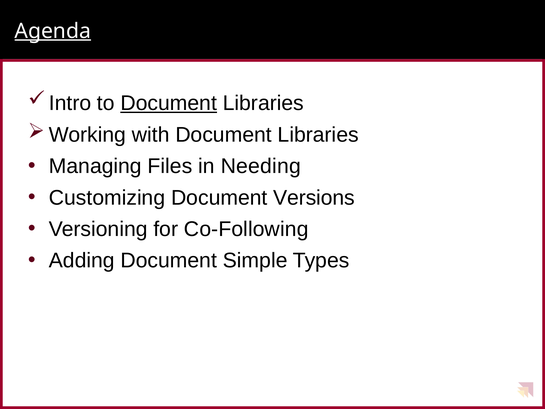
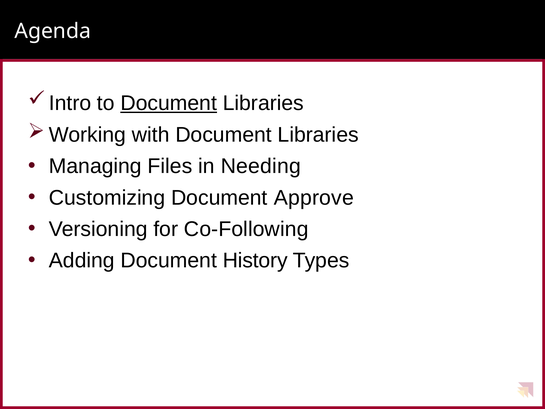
Agenda underline: present -> none (53, 31)
Versions: Versions -> Approve (314, 198)
Simple: Simple -> History (255, 260)
